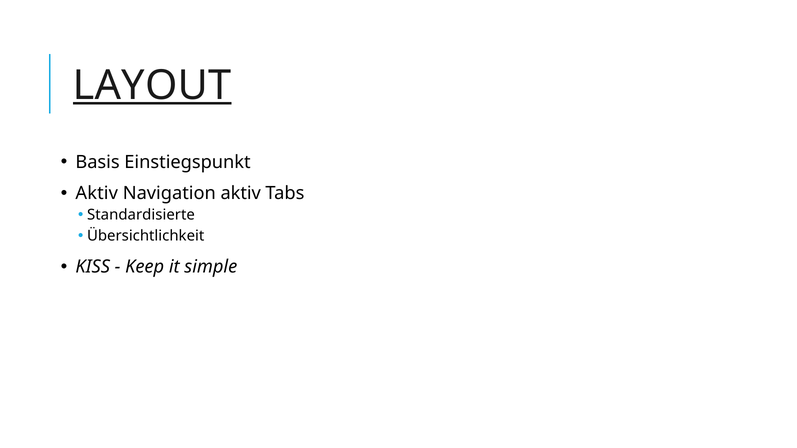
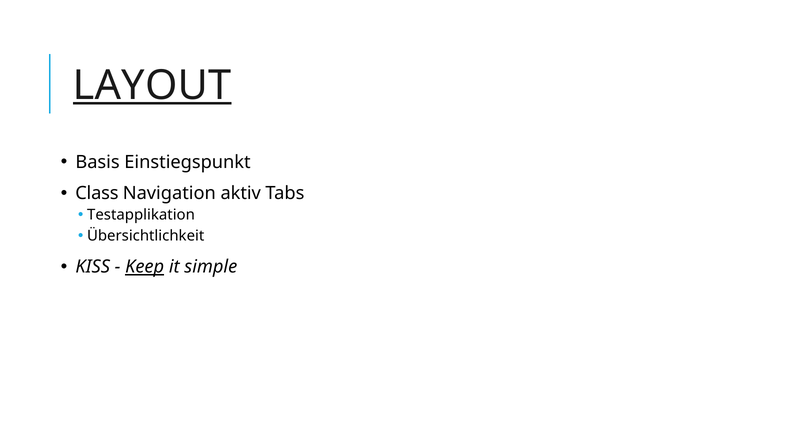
Aktiv: Aktiv -> Class (97, 194)
Standardisierte: Standardisierte -> Testapplikation (141, 215)
Keep underline: none -> present (145, 267)
